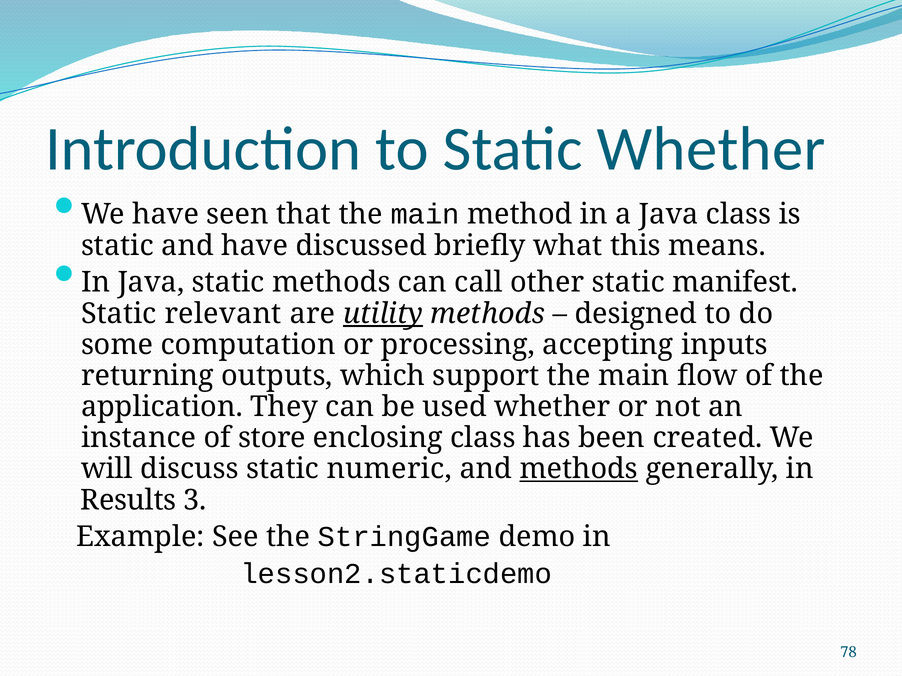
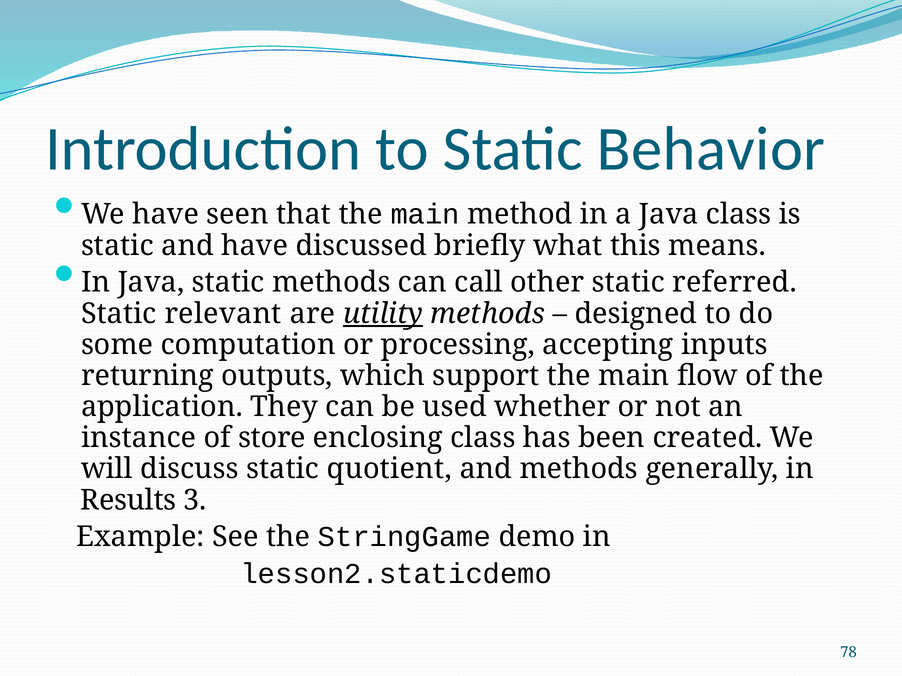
Static Whether: Whether -> Behavior (711, 149)
manifest: manifest -> referred (735, 283)
numeric: numeric -> quotient (389, 469)
methods underline: present -> none (579, 469)
